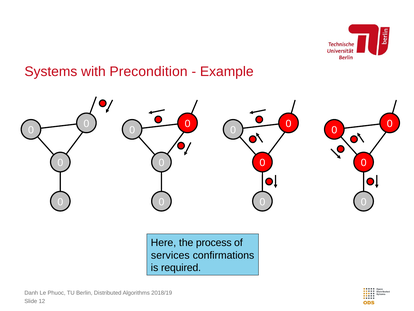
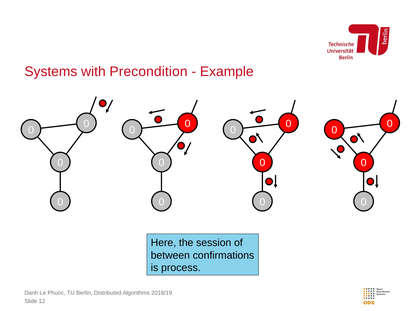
process: process -> session (214, 242)
services: services -> between (170, 255)
required: required -> process (181, 267)
